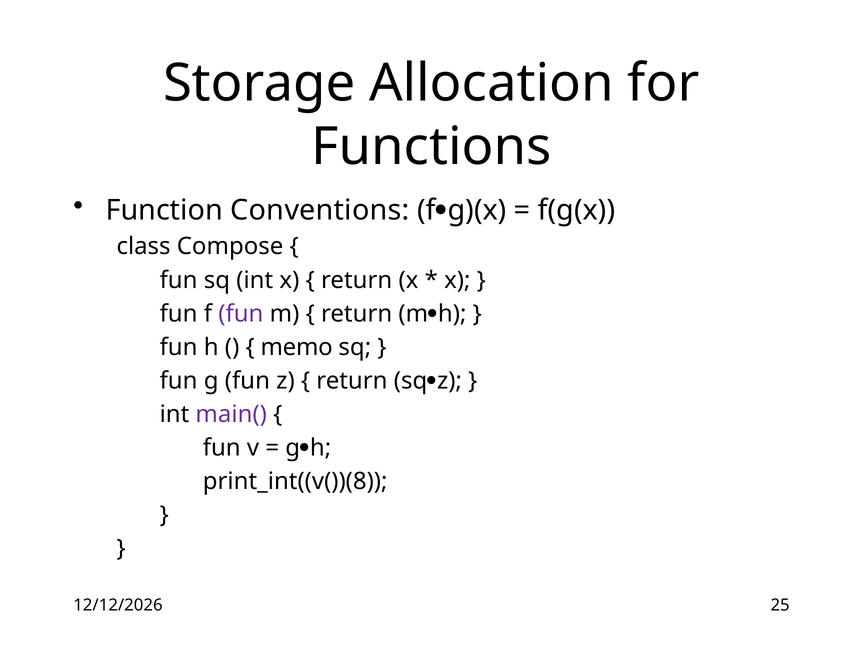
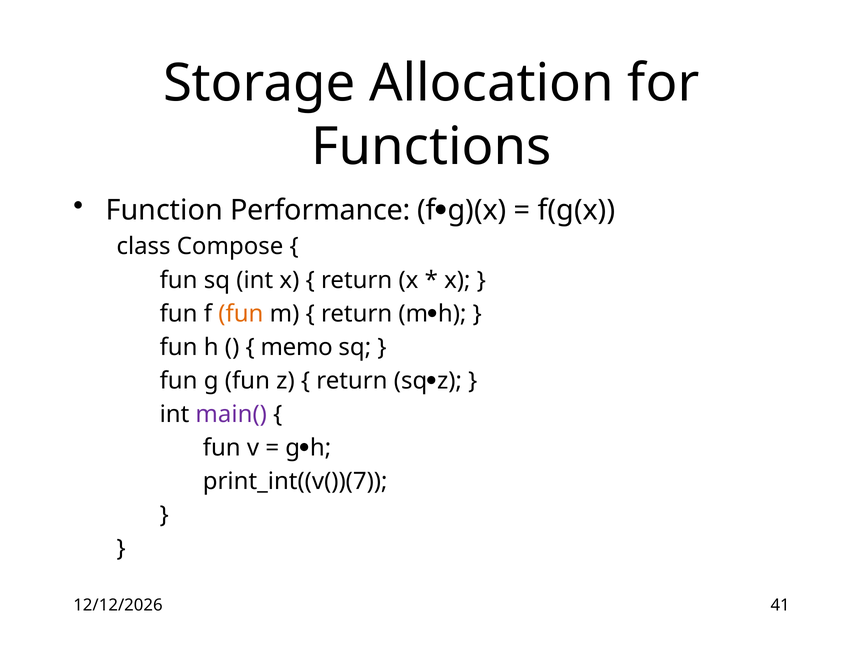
Conventions: Conventions -> Performance (320, 211)
fun colour: purple -> orange (241, 314)
print_int((v())(8: print_int((v())(8 -> print_int((v())(7 (295, 482)
25: 25 -> 41 (780, 605)
